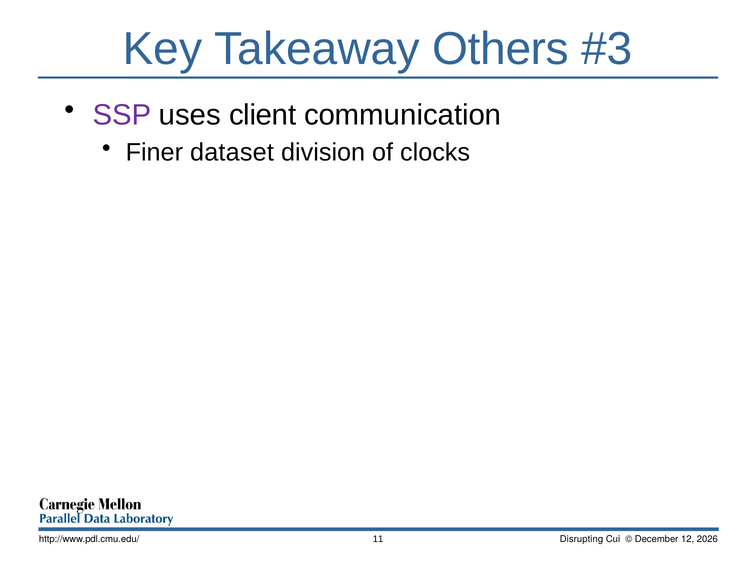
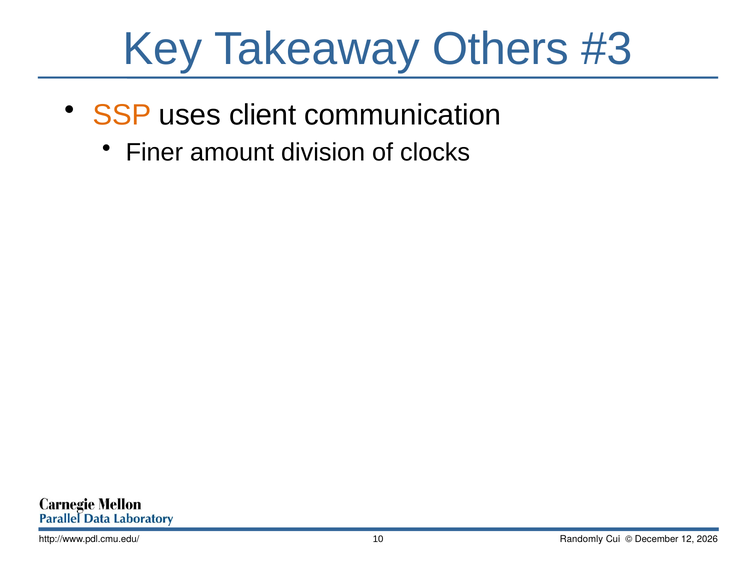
SSP colour: purple -> orange (122, 115)
dataset: dataset -> amount (232, 152)
11: 11 -> 10 (378, 539)
Disrupting: Disrupting -> Randomly (581, 539)
